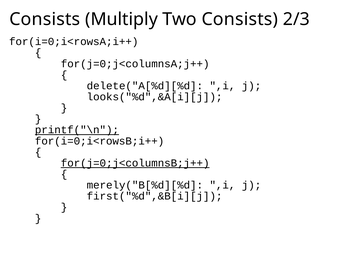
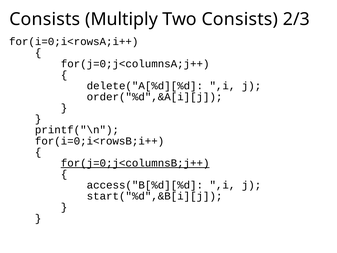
looks("%d",&A[i][j: looks("%d",&A[i][j -> order("%d",&A[i][j (155, 97)
printf("\n underline: present -> none (77, 130)
merely("B[%d][%d: merely("B[%d][%d -> access("B[%d][%d (145, 185)
first("%d",&B[i][j: first("%d",&B[i][j -> start("%d",&B[i][j (155, 196)
